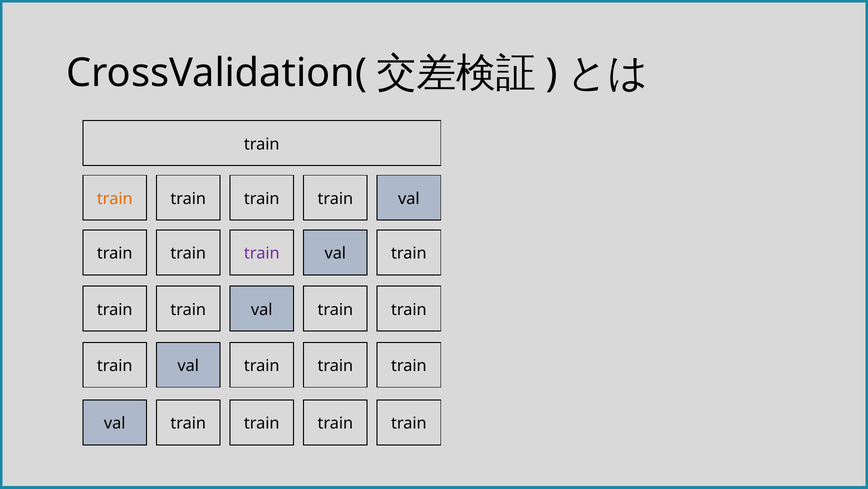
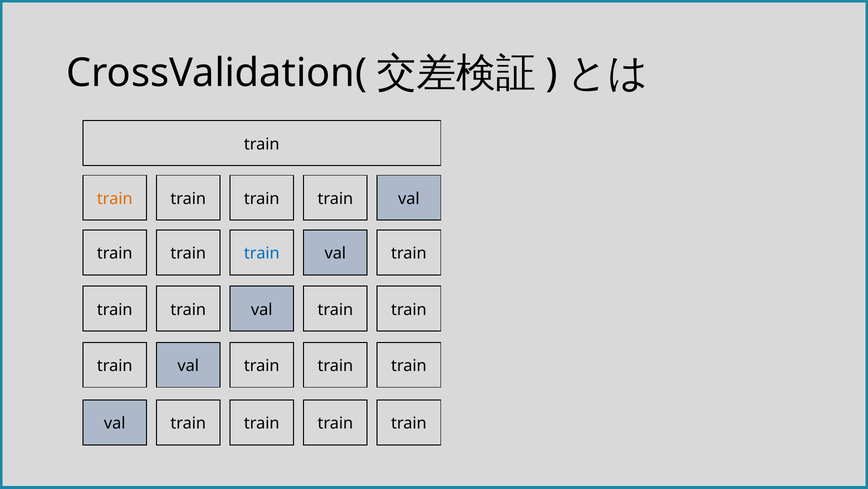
train colour: purple -> blue (262, 253)
